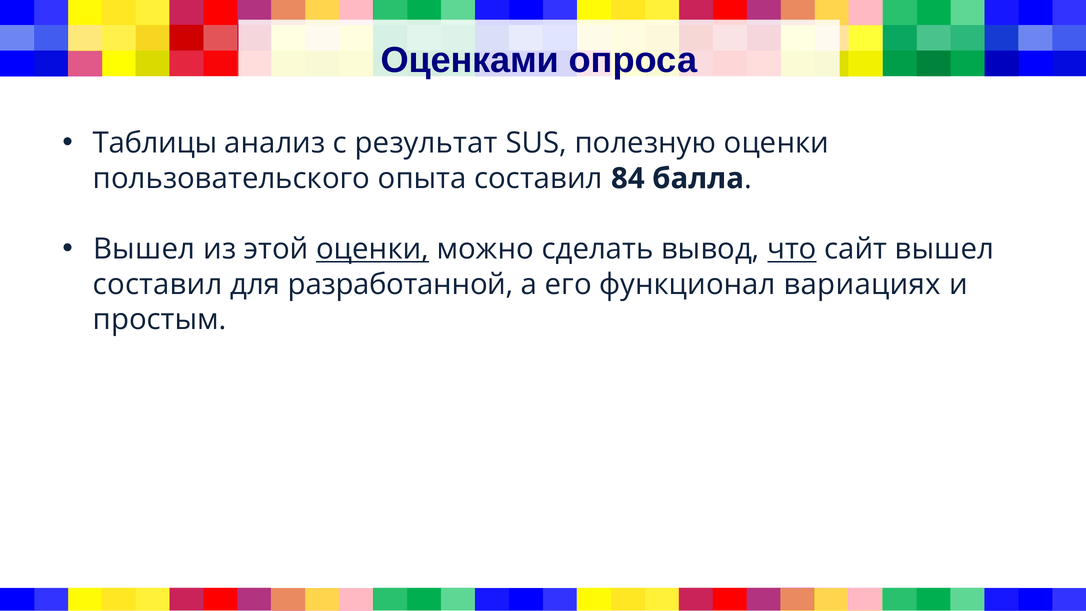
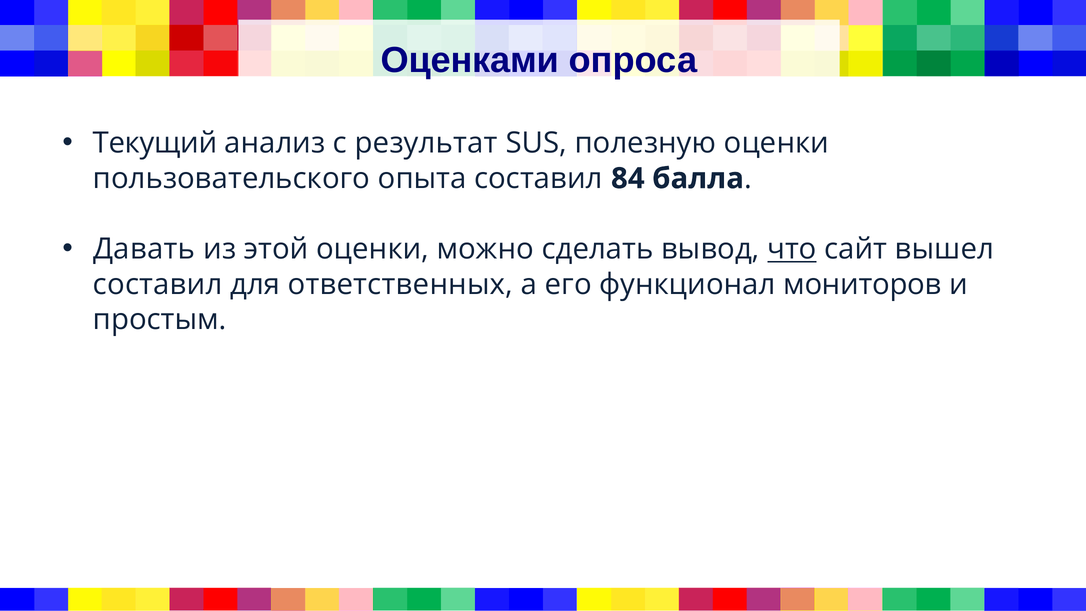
Таблицы: Таблицы -> Текущий (155, 143)
Вышел: Вышел -> Давать (144, 249)
оценки underline: present -> none (373, 249)
разработанной: разработанной -> ответственных (400, 284)
вариациях: вариациях -> мониторов (863, 284)
